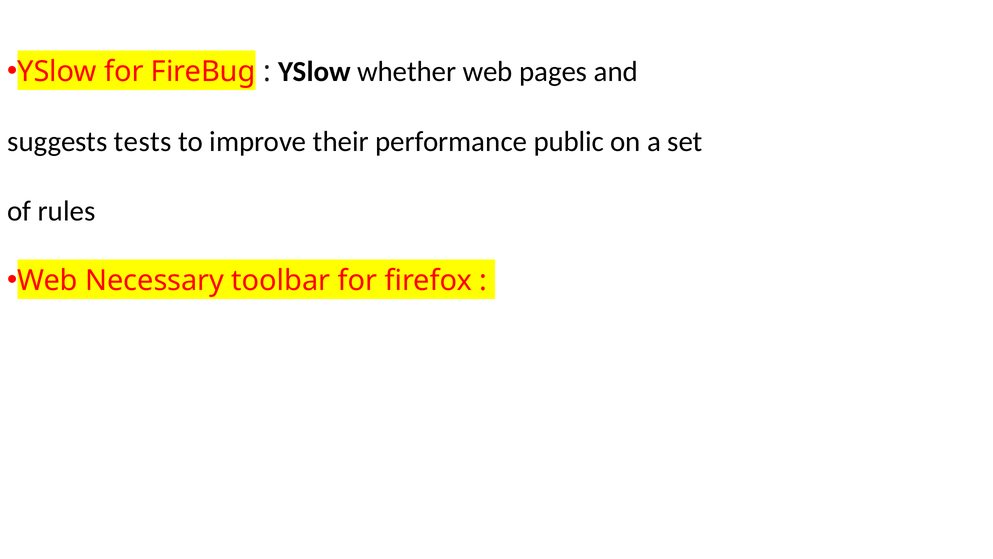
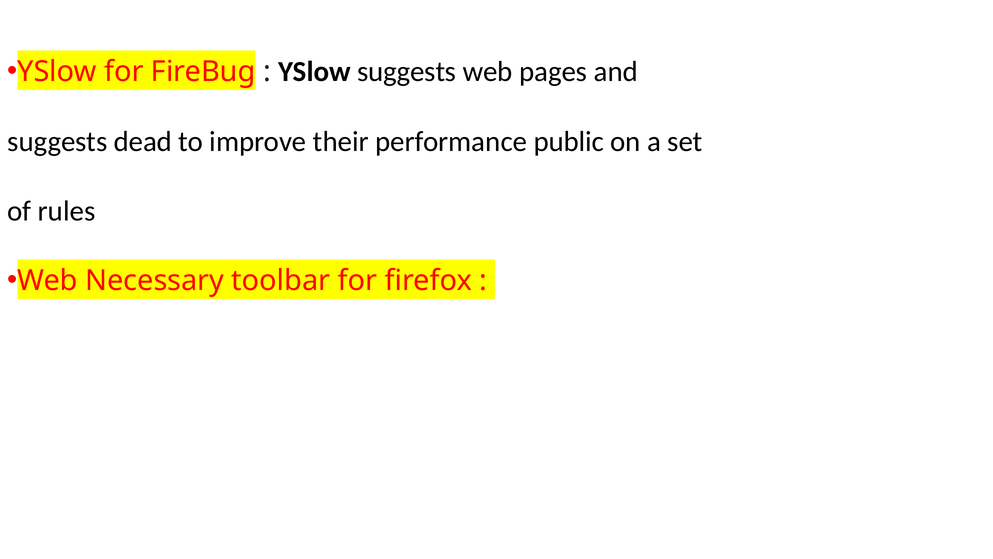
YSlow whether: whether -> suggests (407, 72)
tests: tests -> dead (143, 141)
